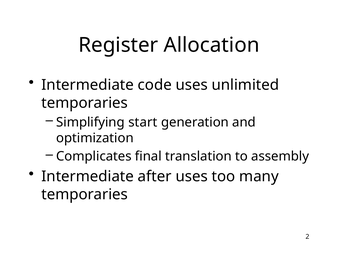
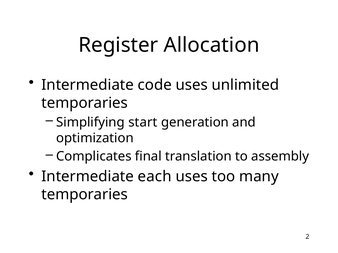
after: after -> each (155, 177)
